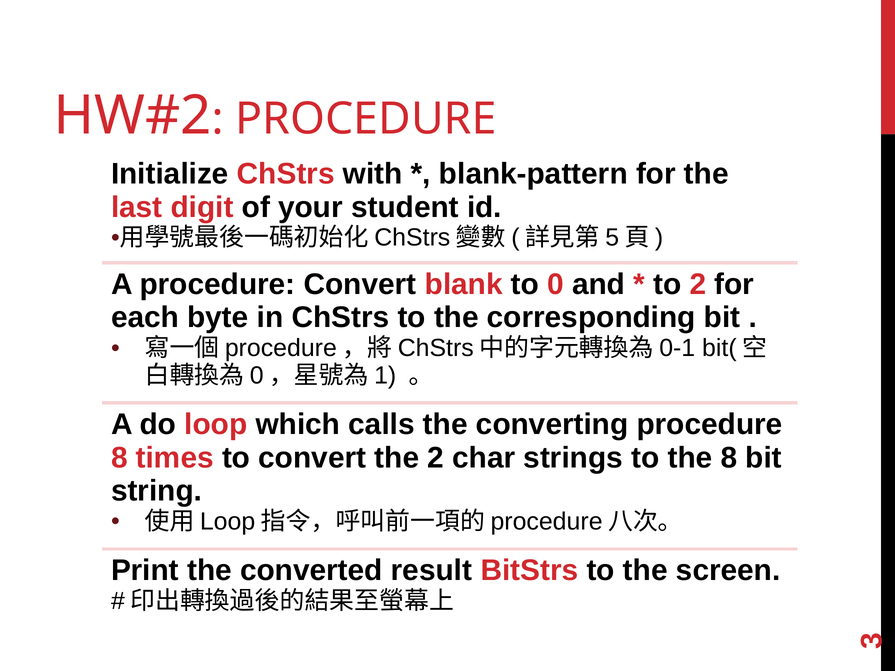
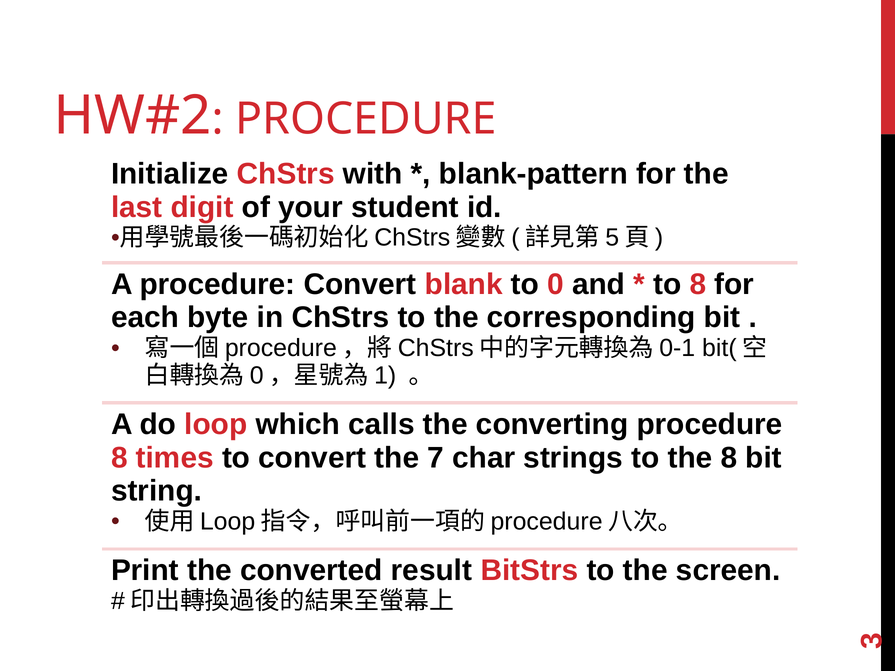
to 2: 2 -> 8 (698, 284)
the 2: 2 -> 7 (436, 458)
